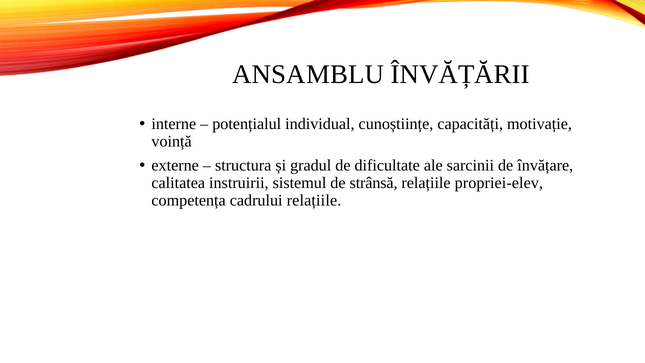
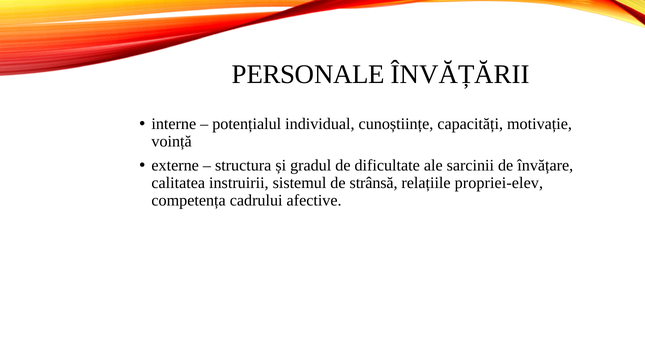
ANSAMBLU: ANSAMBLU -> PERSONALE (308, 74)
cadrului relațiile: relațiile -> afective (314, 200)
